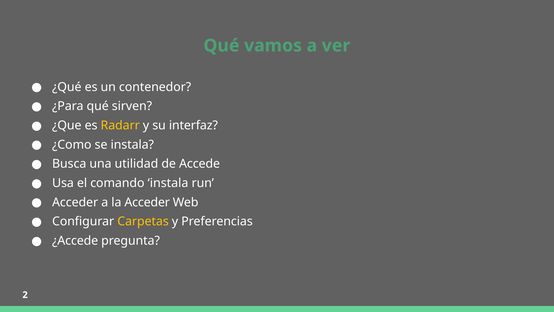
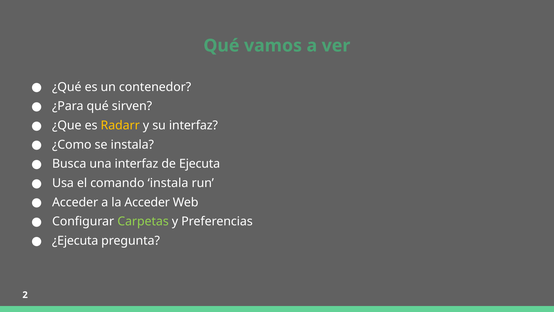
una utilidad: utilidad -> interfaz (137, 164)
Accede: Accede -> Ejecuta (200, 164)
Carpetas colour: yellow -> light green (143, 221)
¿Accede: ¿Accede -> ¿Ejecuta (75, 240)
